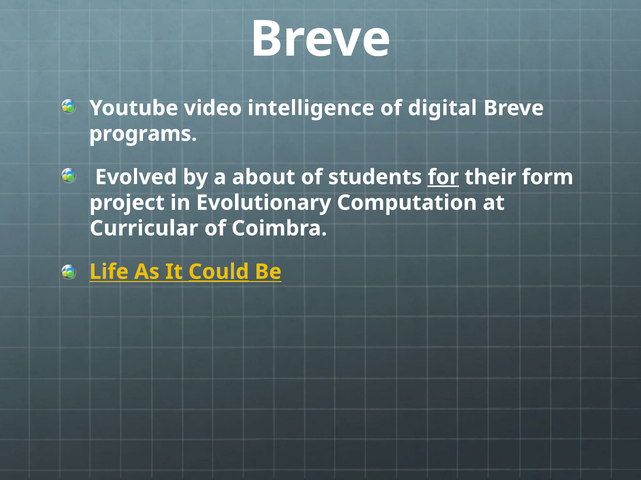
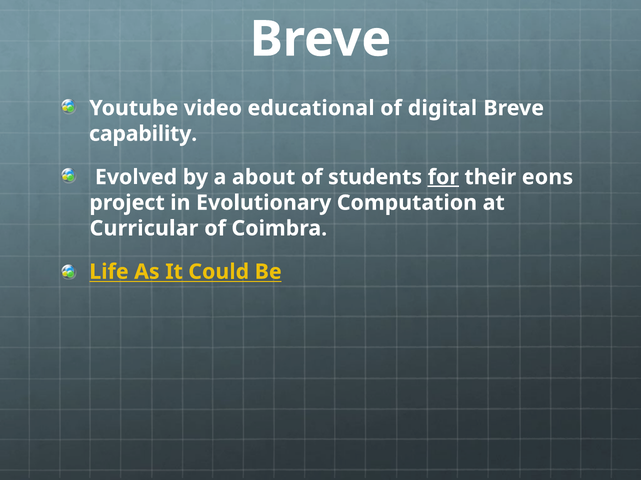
intelligence: intelligence -> educational (311, 108)
programs: programs -> capability (143, 134)
form: form -> eons (548, 177)
Could underline: present -> none (219, 272)
